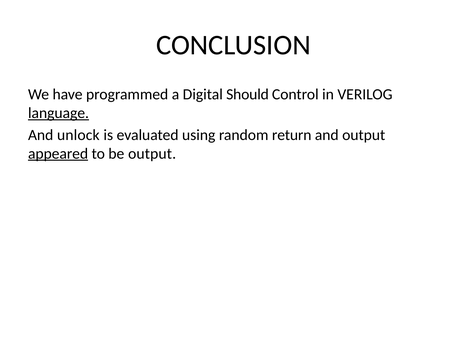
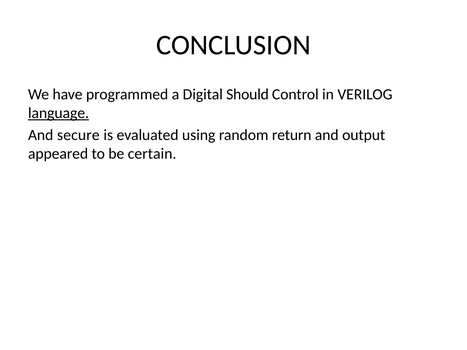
unlock: unlock -> secure (78, 135)
appeared underline: present -> none (58, 154)
be output: output -> certain (152, 154)
